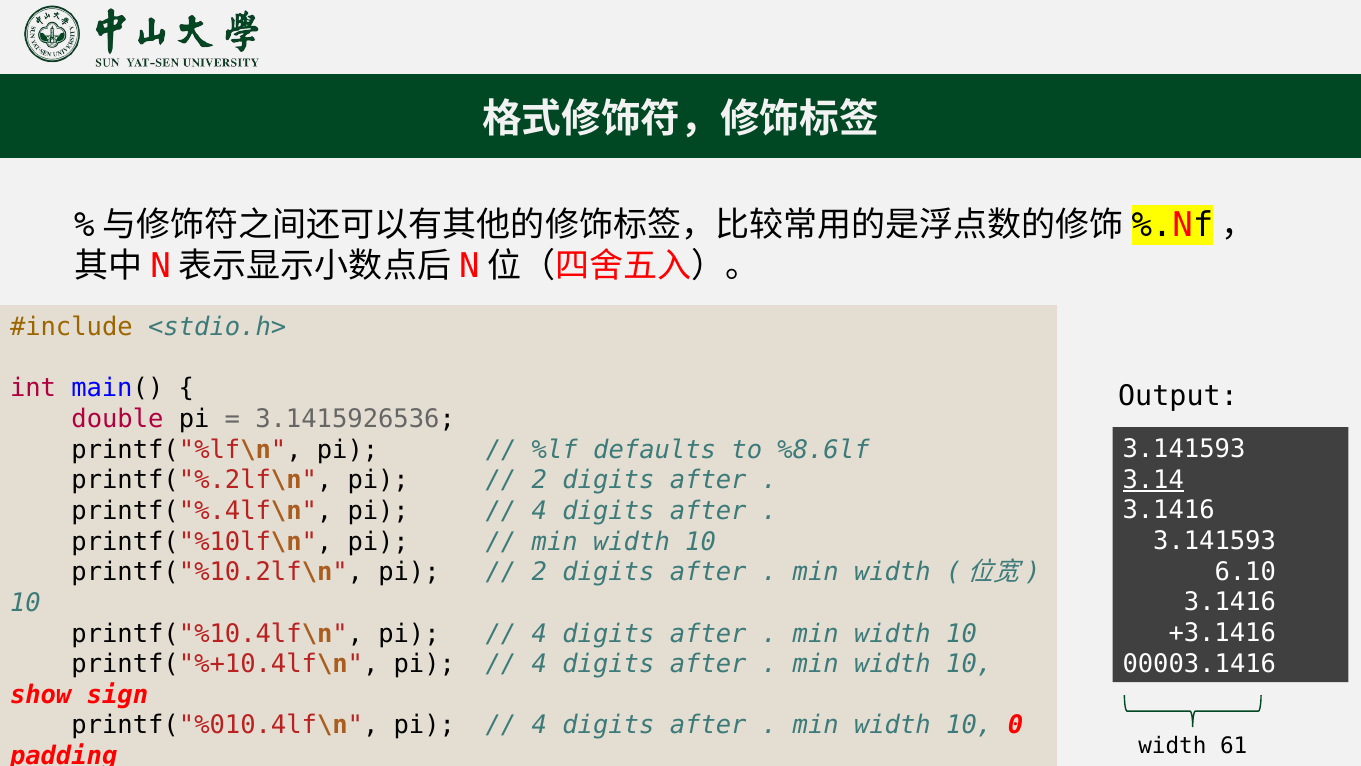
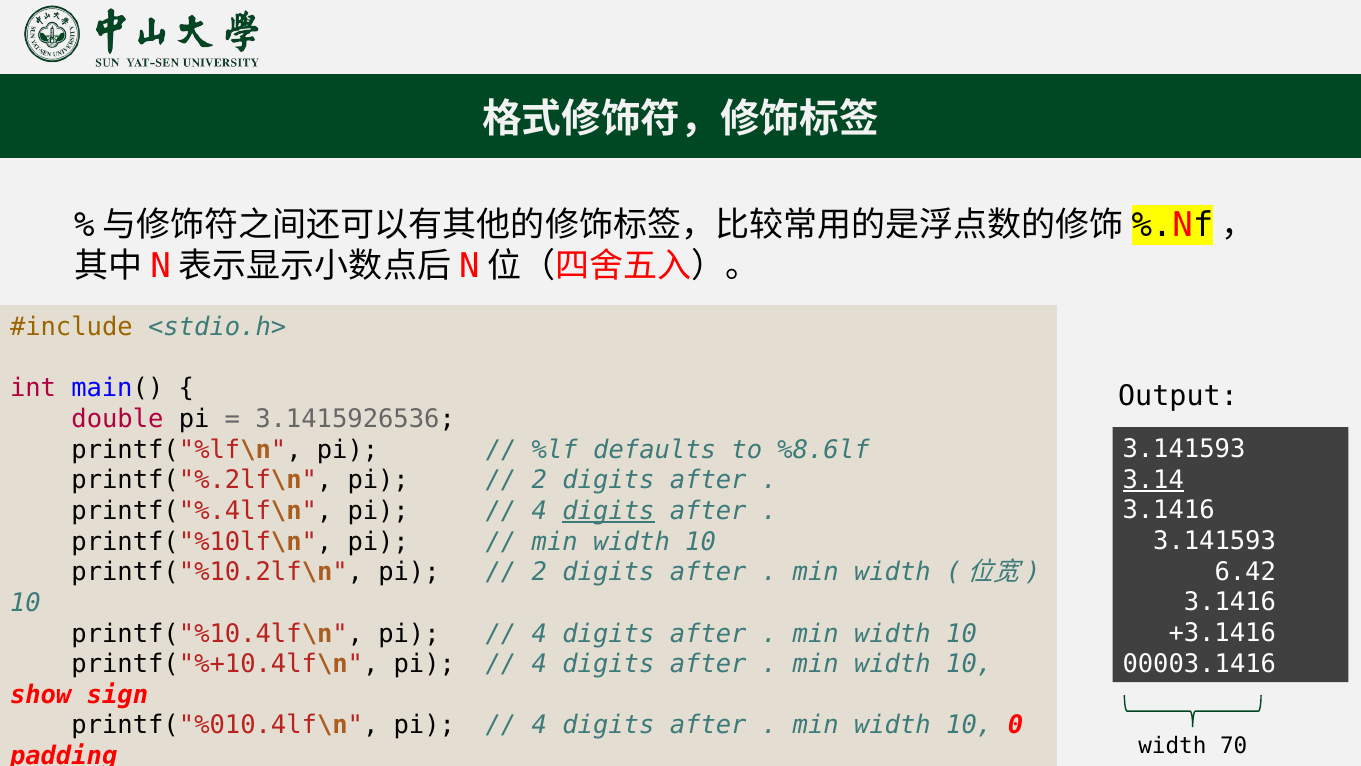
digits underline: none -> present (608, 511)
6.10: 6.10 -> 6.42 (1245, 571)
61: 61 -> 70 (1234, 745)
